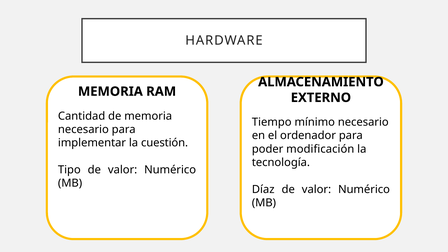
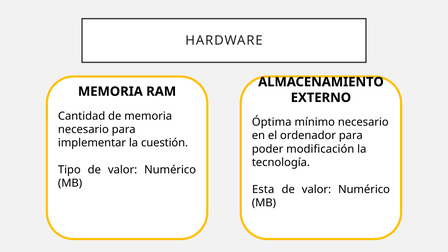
Tiempo: Tiempo -> Óptima (272, 122)
Díaz: Díaz -> Esta (263, 189)
